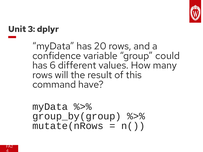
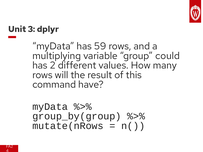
20: 20 -> 59 (100, 46)
confidence: confidence -> multiplying (57, 56)
6: 6 -> 2 (53, 65)
